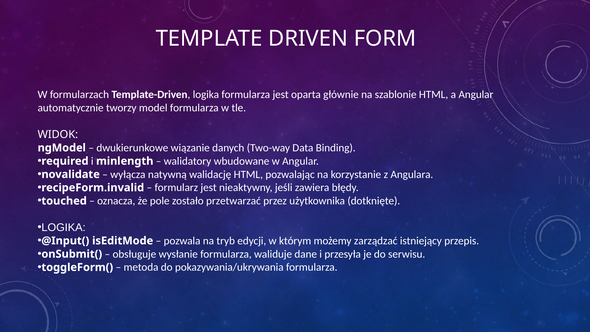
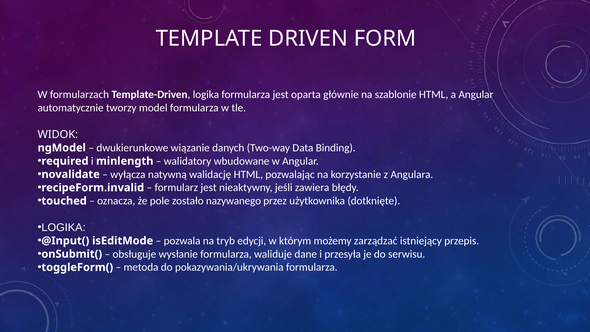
przetwarzać: przetwarzać -> nazywanego (233, 201)
